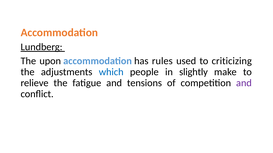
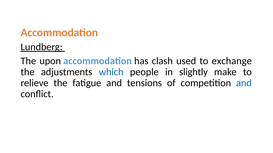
rules: rules -> clash (162, 61)
criticizing: criticizing -> exchange (232, 61)
and colour: purple -> blue (244, 83)
